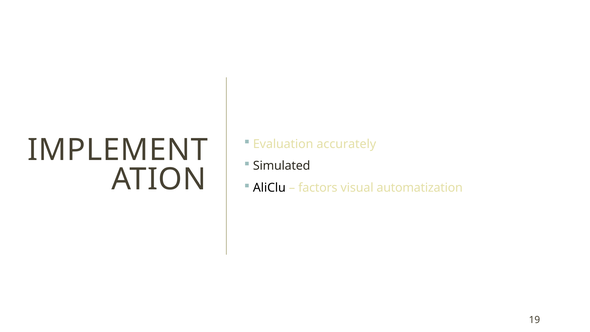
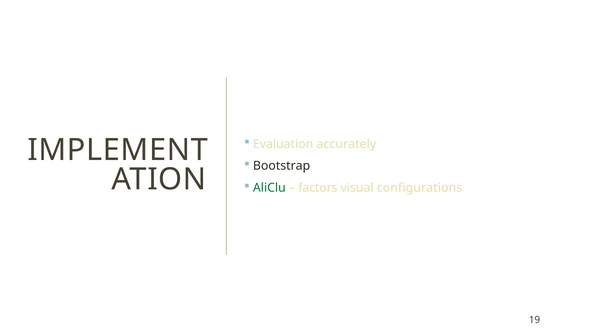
Simulated: Simulated -> Bootstrap (282, 166)
AliClu colour: black -> green (269, 188)
automatization: automatization -> configurations (420, 188)
